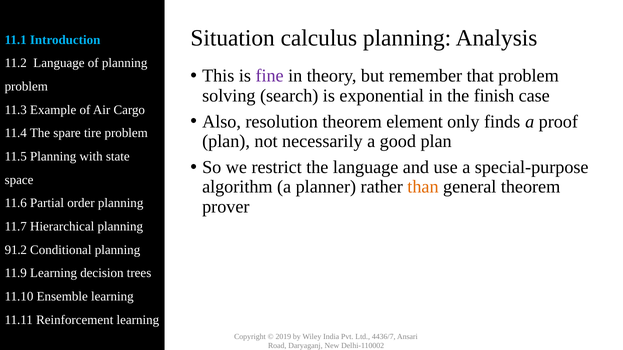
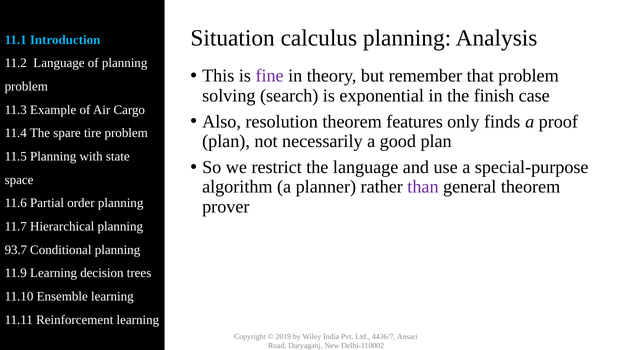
element: element -> features (415, 122)
than colour: orange -> purple (423, 187)
91.2: 91.2 -> 93.7 (16, 250)
